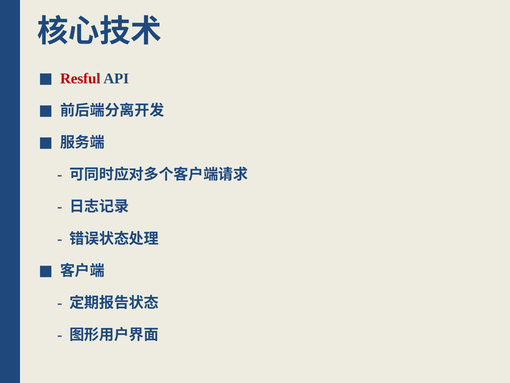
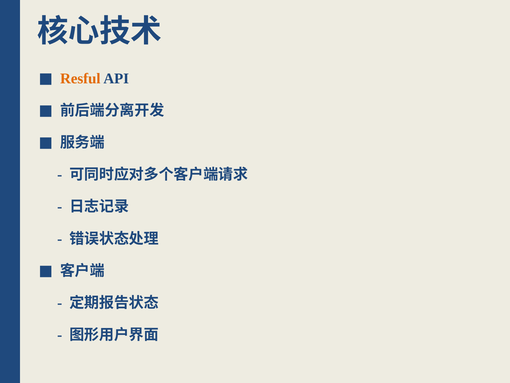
Resful colour: red -> orange (80, 78)
